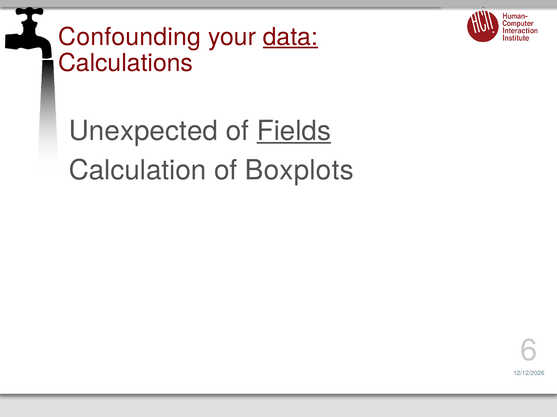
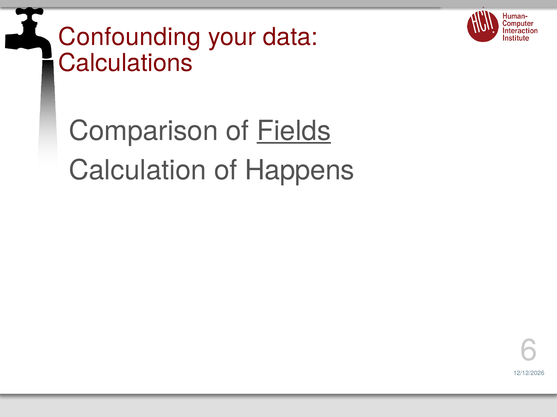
data underline: present -> none (290, 37)
Unexpected: Unexpected -> Comparison (143, 131)
Boxplots: Boxplots -> Happens (300, 171)
